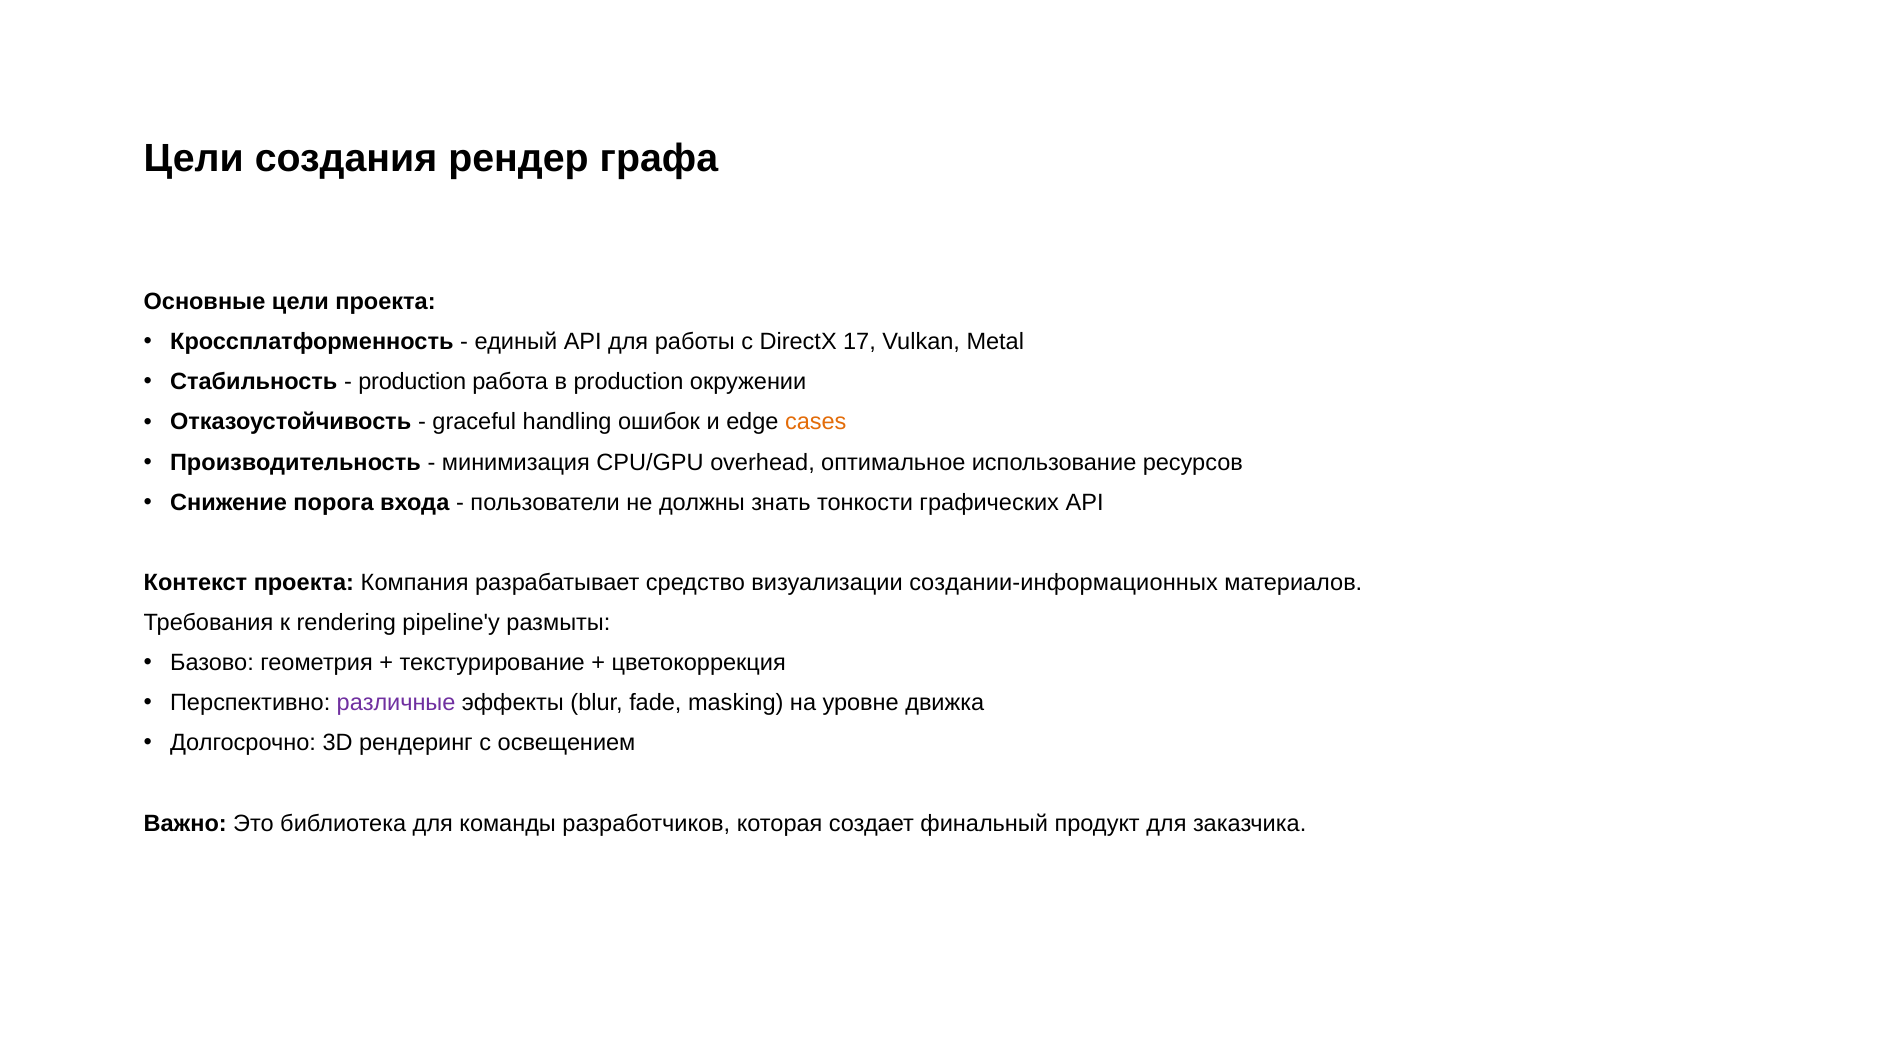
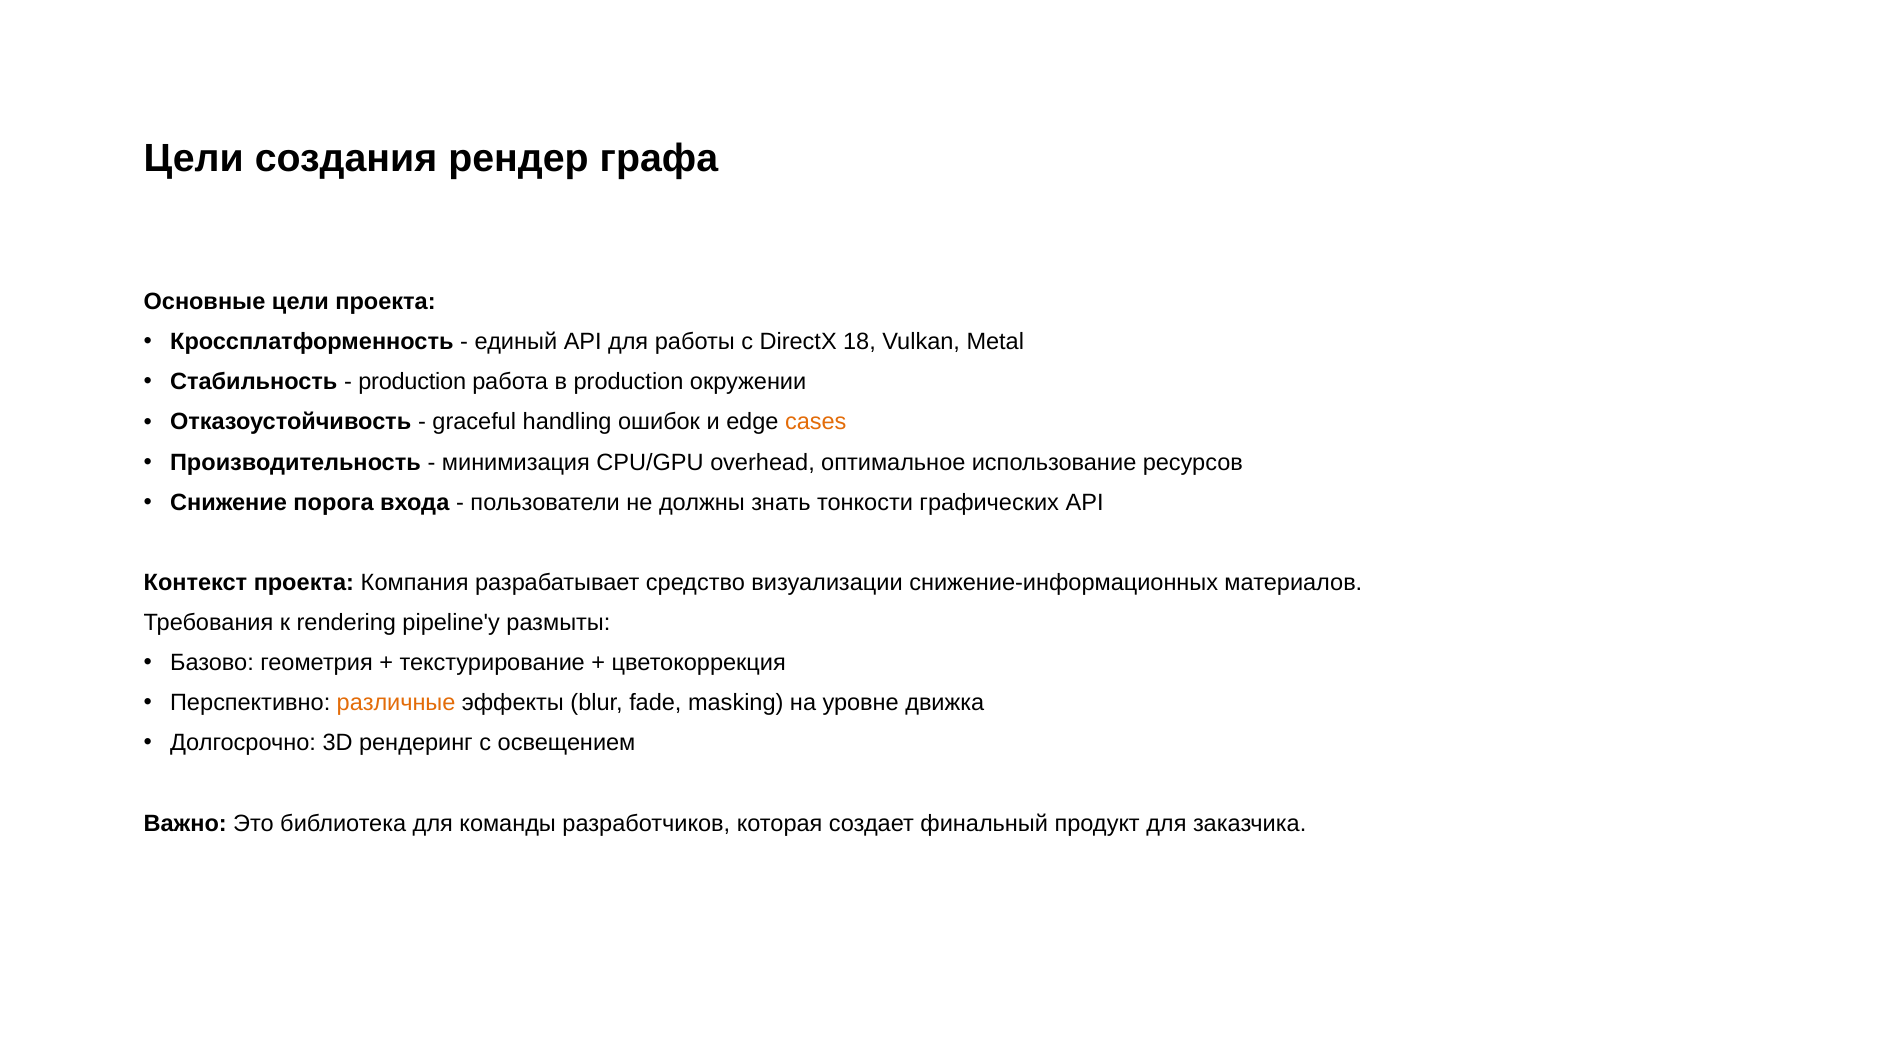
17: 17 -> 18 (859, 342)
создании-информационных: создании-информационных -> снижение-информационных (1064, 583)
различные colour: purple -> orange (396, 703)
